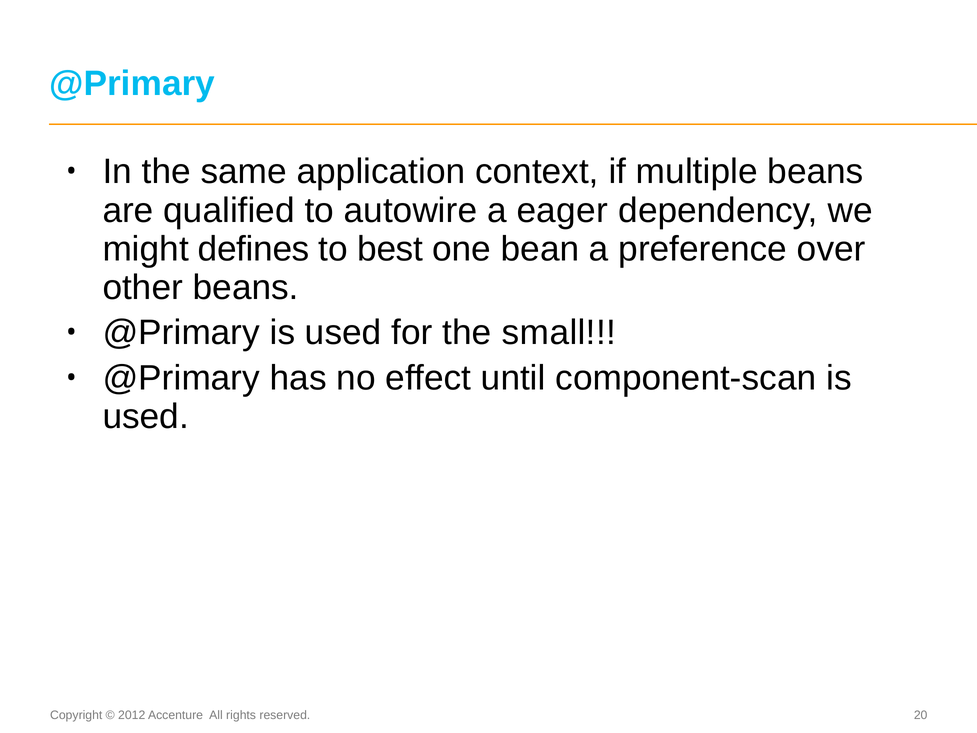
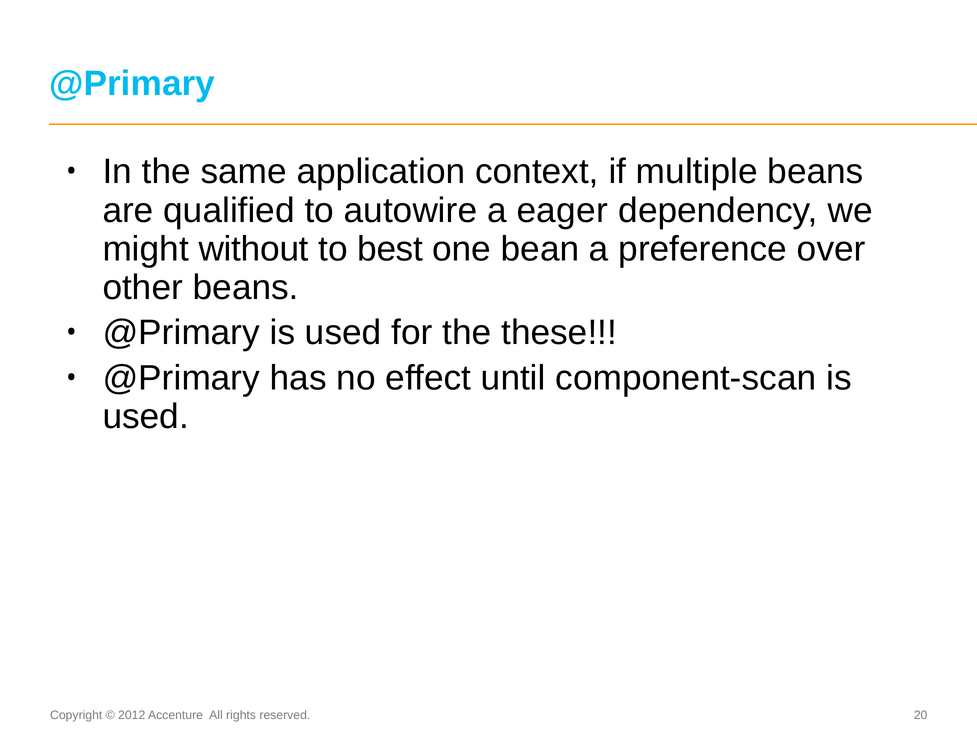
defines: defines -> without (254, 249)
small: small -> these (559, 333)
